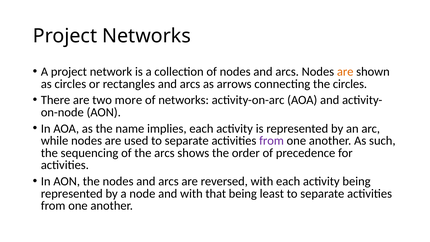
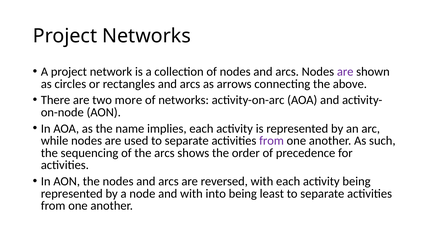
are colour: orange -> purple (345, 72)
the circles: circles -> above (350, 84)
that: that -> into (216, 194)
